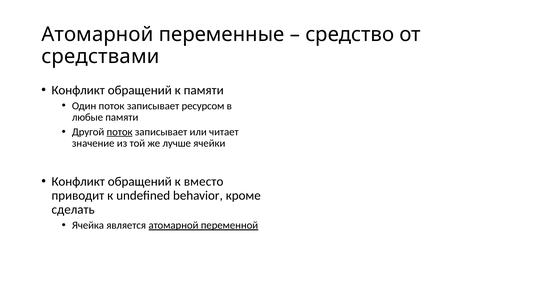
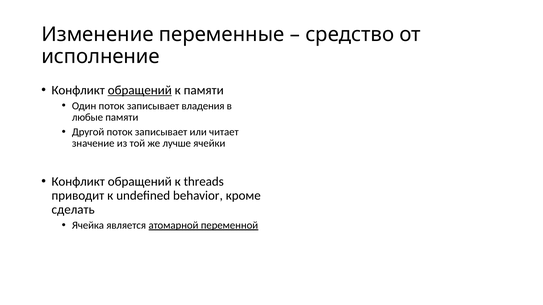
Атомарной: Атомарной -> Изменение (97, 35)
средствами: средствами -> исполнение (101, 57)
обращений underline: none -> present (140, 90)
ресурсом: ресурсом -> владения (203, 106)
поток underline: present -> none (120, 132)
вместо: вместо -> threads (204, 182)
